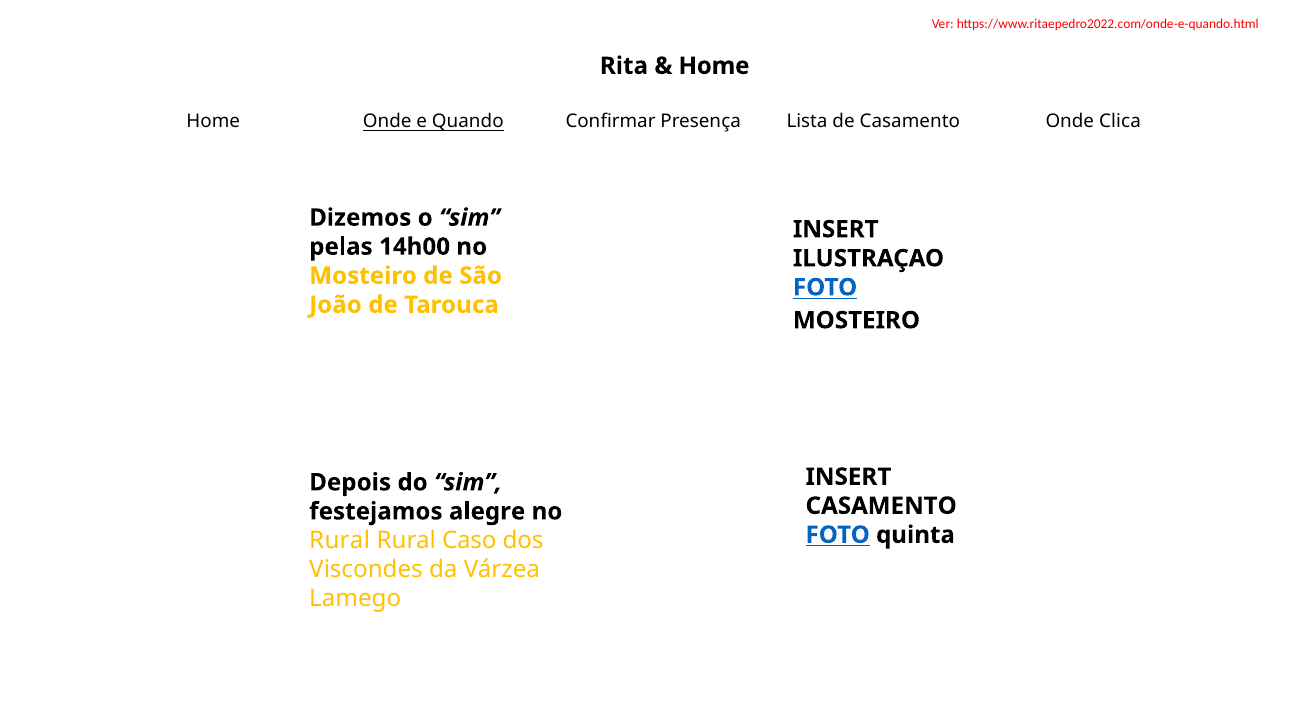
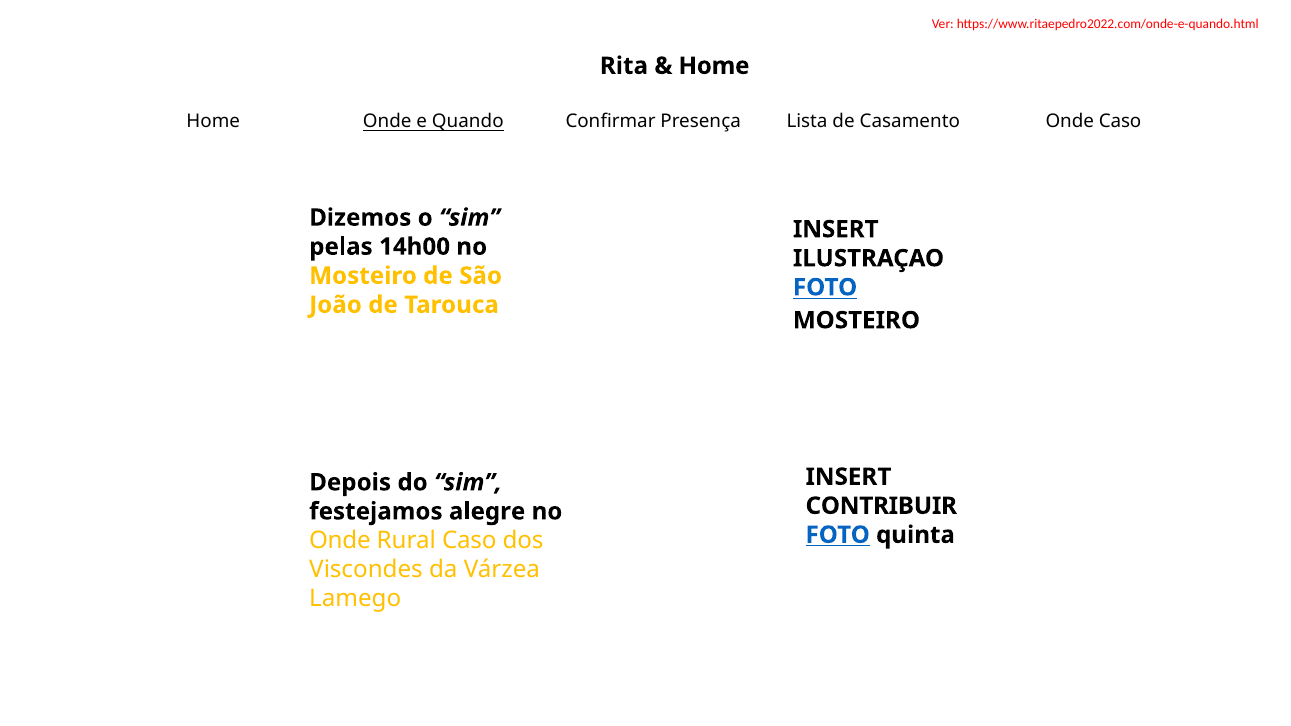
Onde Clica: Clica -> Caso (1120, 122)
CASAMENTO: CASAMENTO -> CONTRIBUIR (881, 506)
Rural: Rural -> Onde (340, 541)
